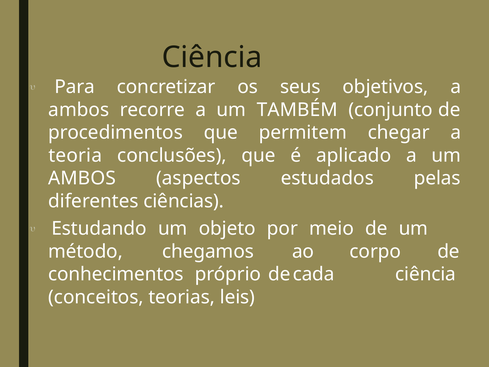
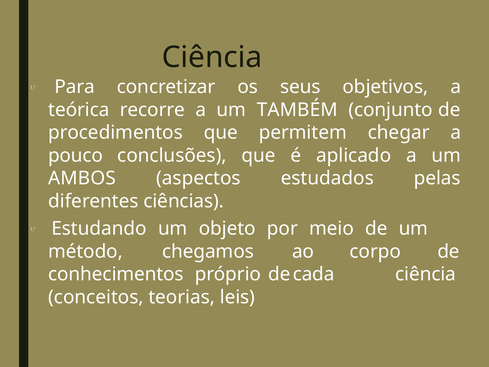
ambos: ambos -> teórica (79, 110)
teoria: teoria -> pouco (75, 155)
